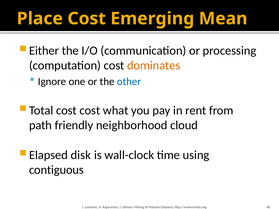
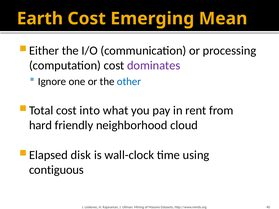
Place: Place -> Earth (40, 19)
dominates colour: orange -> purple (154, 66)
cost cost: cost -> into (90, 110)
path: path -> hard (40, 125)
